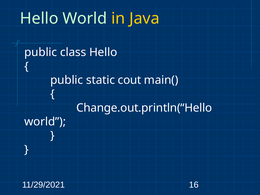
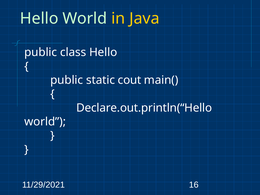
Change.out.println(“Hello: Change.out.println(“Hello -> Declare.out.println(“Hello (144, 108)
